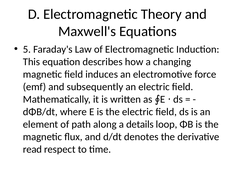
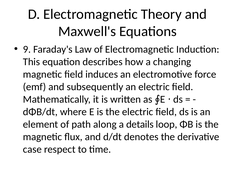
5: 5 -> 9 (27, 49)
read: read -> case (32, 150)
